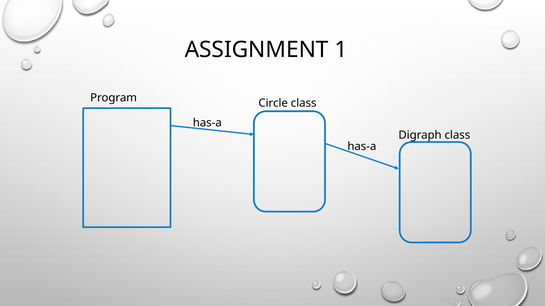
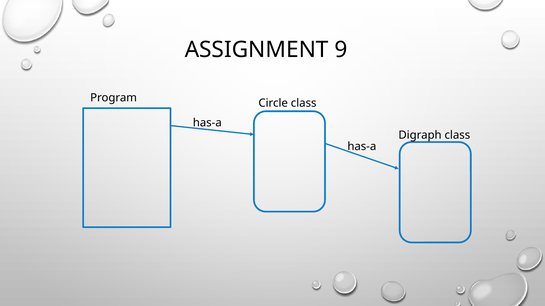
1: 1 -> 9 (341, 50)
